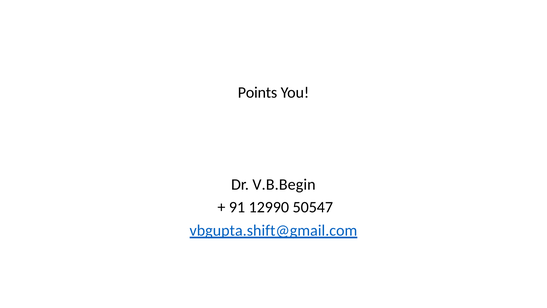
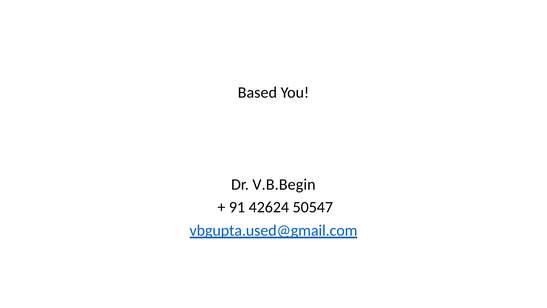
Points: Points -> Based (257, 92)
12990: 12990 -> 42624 (269, 207)
vbgupta.shift@gmail.com: vbgupta.shift@gmail.com -> vbgupta.used@gmail.com (273, 230)
